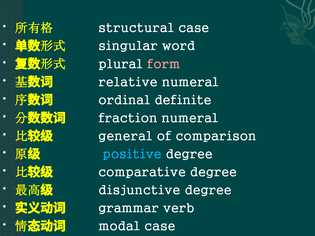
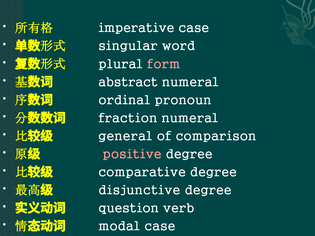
structural: structural -> imperative (136, 28)
relative: relative -> abstract (128, 82)
definite: definite -> pronoun (183, 100)
positive colour: light blue -> pink (132, 154)
grammar: grammar -> question (129, 208)
